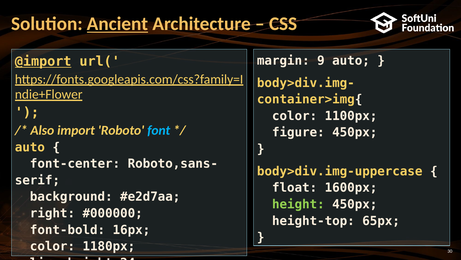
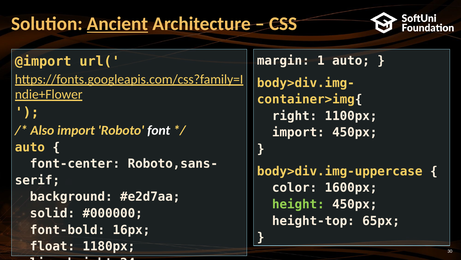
9: 9 -> 1 (321, 61)
@import underline: present -> none (43, 61)
color: color -> right (295, 116)
font colour: light blue -> white (159, 130)
figure: figure -> import (298, 132)
float: float -> color (295, 187)
right: right -> solid (52, 213)
color: color -> float (52, 246)
